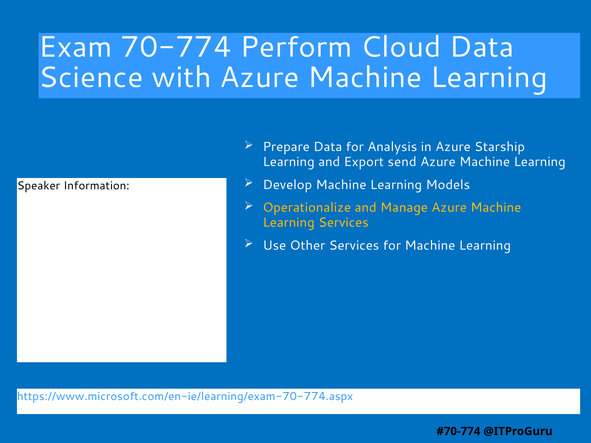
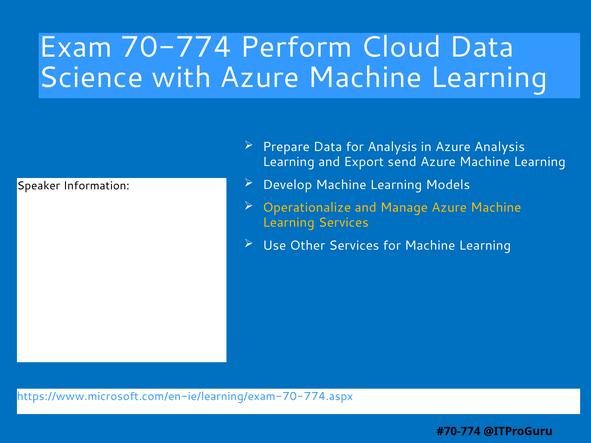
Azure Starship: Starship -> Analysis (500, 147)
